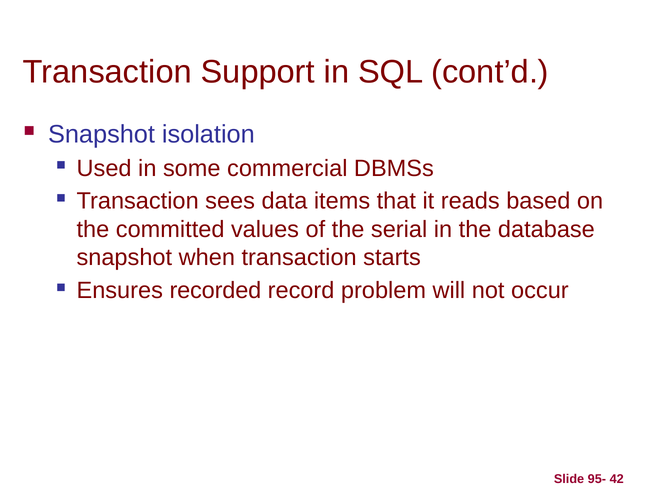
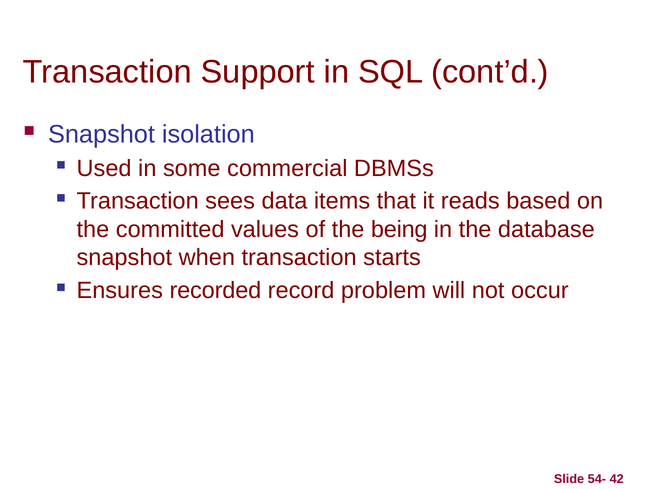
serial: serial -> being (399, 229)
95-: 95- -> 54- (597, 479)
